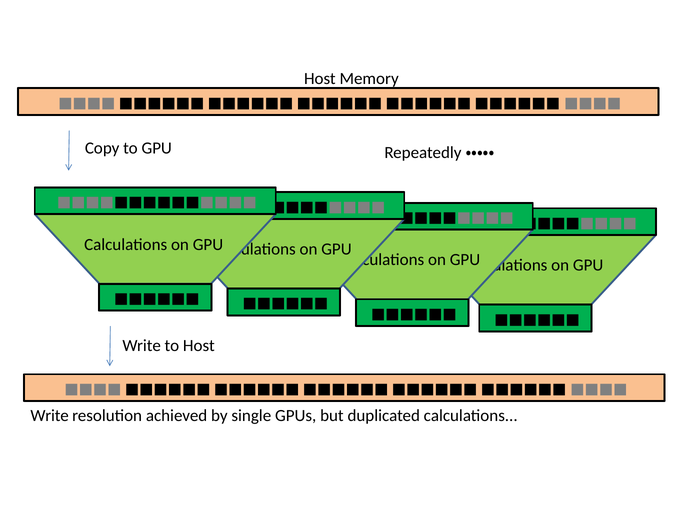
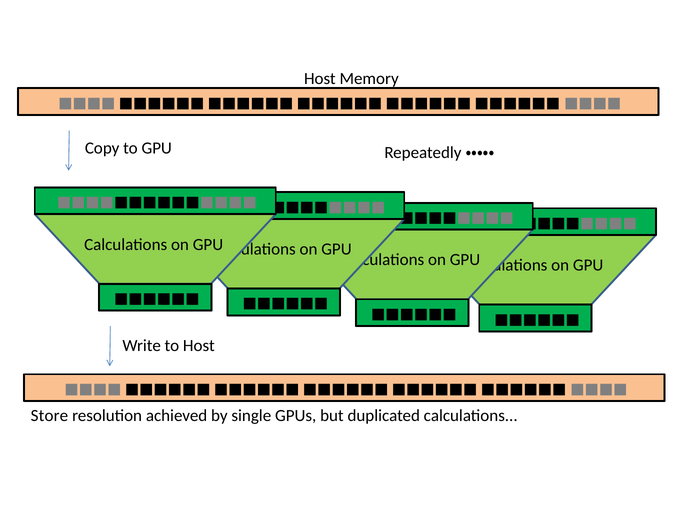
Write: Write -> Store (49, 416)
